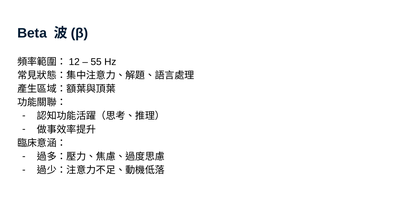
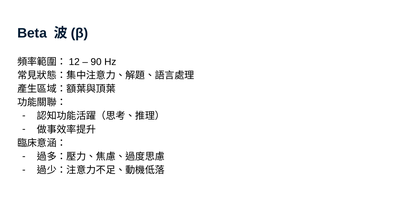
55: 55 -> 90 (96, 62)
